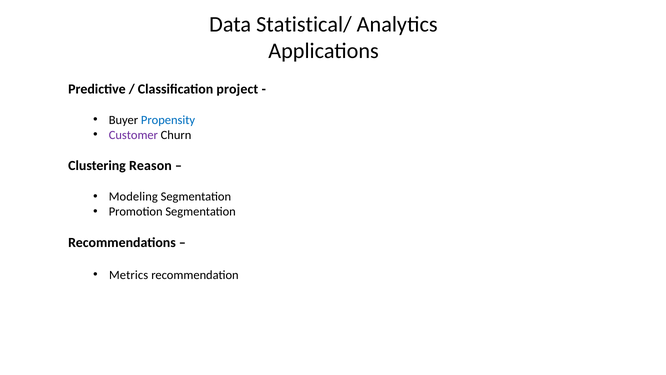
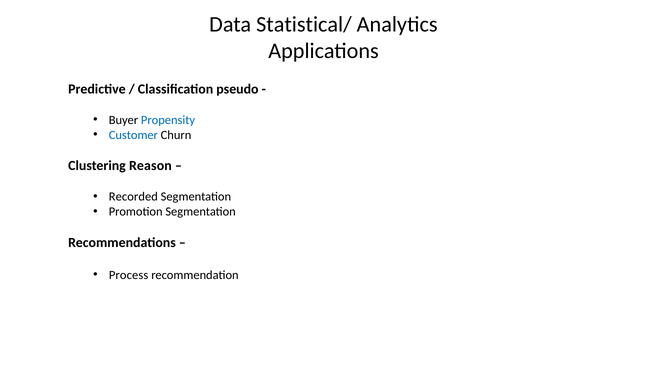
project: project -> pseudo (237, 89)
Customer colour: purple -> blue (133, 135)
Modeling: Modeling -> Recorded (133, 196)
Metrics: Metrics -> Process (129, 275)
